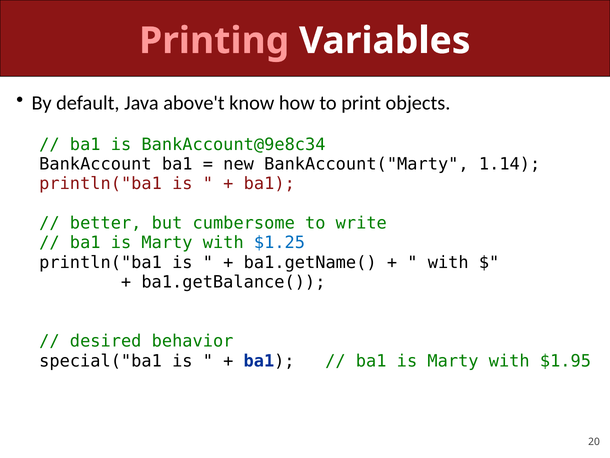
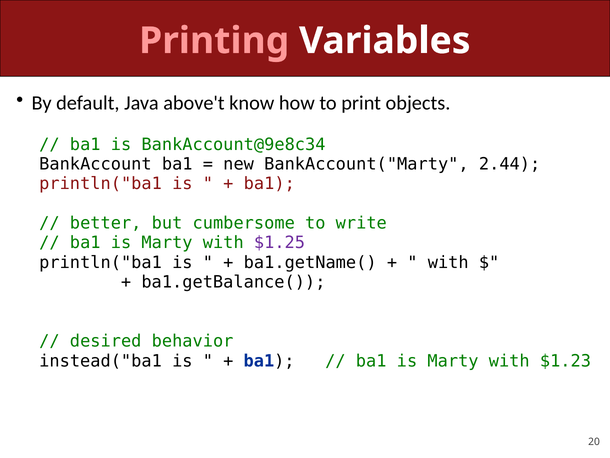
1.14: 1.14 -> 2.44 (510, 164)
$1.25 colour: blue -> purple (279, 243)
special("ba1: special("ba1 -> instead("ba1 (101, 361)
$1.95: $1.95 -> $1.23 (565, 361)
